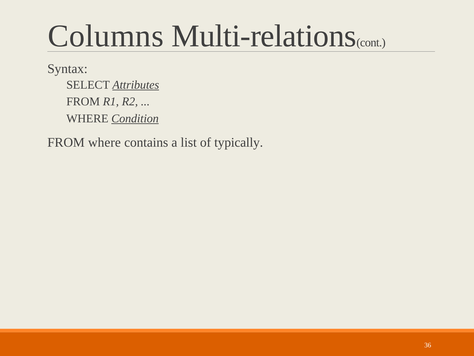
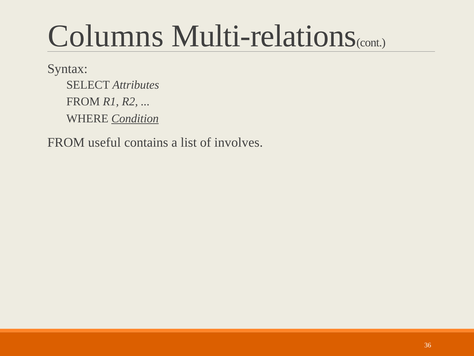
Attributes underline: present -> none (136, 85)
FROM where: where -> useful (104, 142)
typically: typically -> involves (239, 142)
